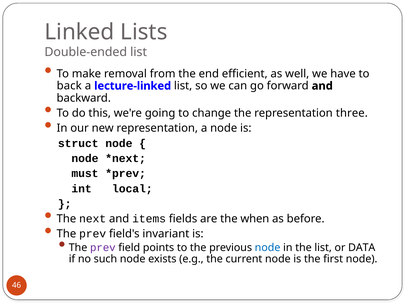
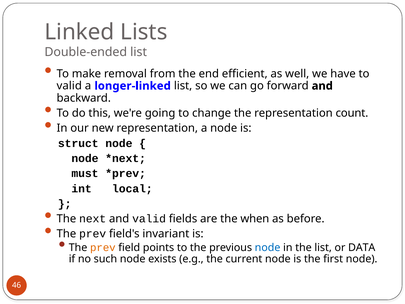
back: back -> valid (69, 86)
lecture-linked: lecture-linked -> longer-linked (133, 86)
three: three -> count (352, 113)
and items: items -> valid (149, 219)
prev colour: purple -> orange (103, 247)
